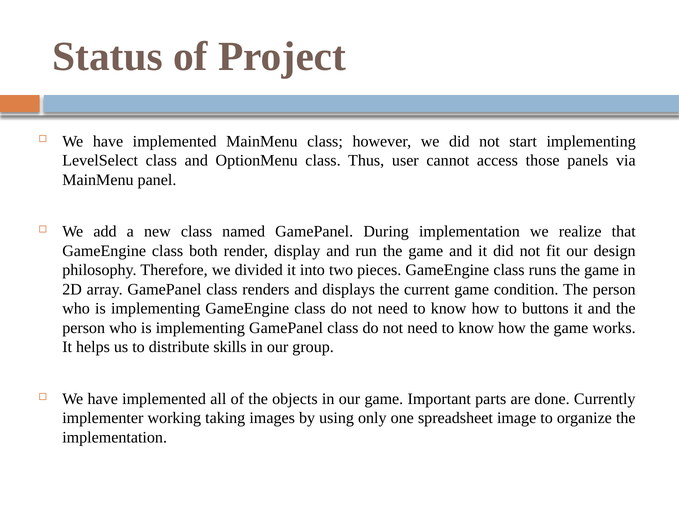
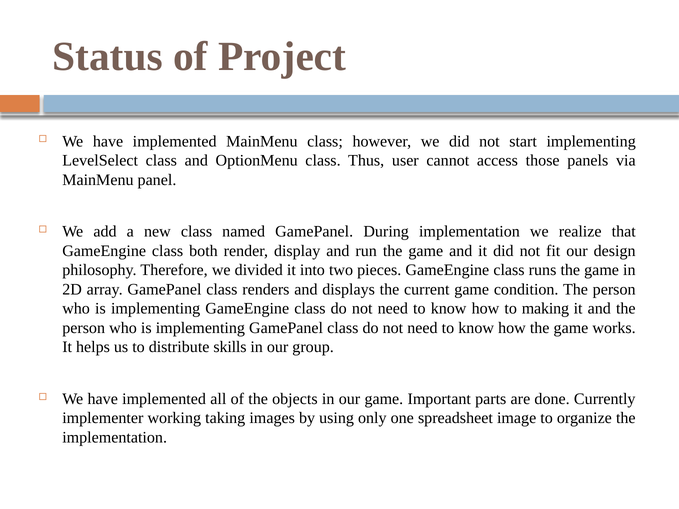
buttons: buttons -> making (545, 309)
